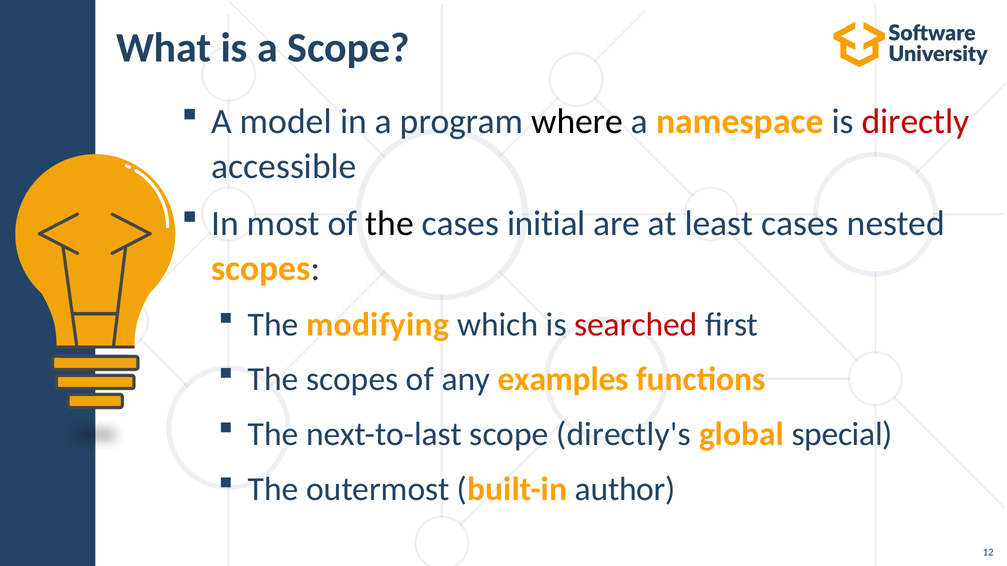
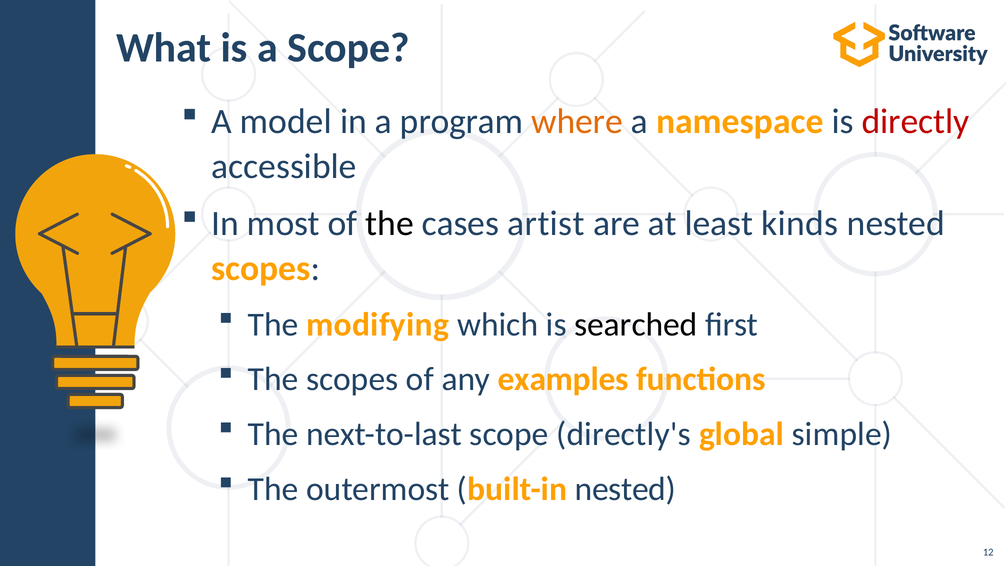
where colour: black -> orange (577, 122)
initial: initial -> artist (546, 224)
least cases: cases -> kinds (800, 224)
searched colour: red -> black (636, 325)
special: special -> simple (842, 435)
built-in author: author -> nested (625, 490)
